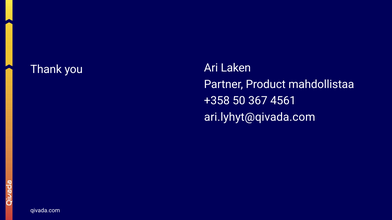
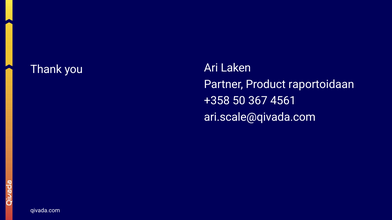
mahdollistaa: mahdollistaa -> raportoidaan (321, 84)
ari.lyhyt@qivada.com: ari.lyhyt@qivada.com -> ari.scale@qivada.com (260, 117)
